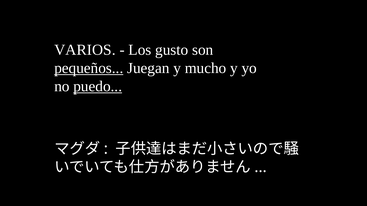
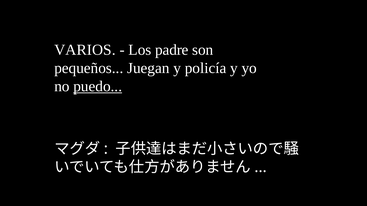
gusto: gusto -> padre (172, 50)
pequeños underline: present -> none (89, 68)
mucho: mucho -> policía (206, 68)
